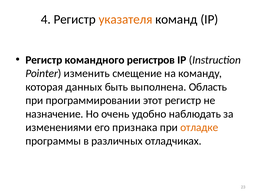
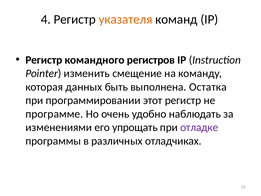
Область: Область -> Остатка (208, 87)
назначение: назначение -> программе (54, 114)
признака: признака -> упрощать (135, 127)
отладке colour: orange -> purple (199, 127)
